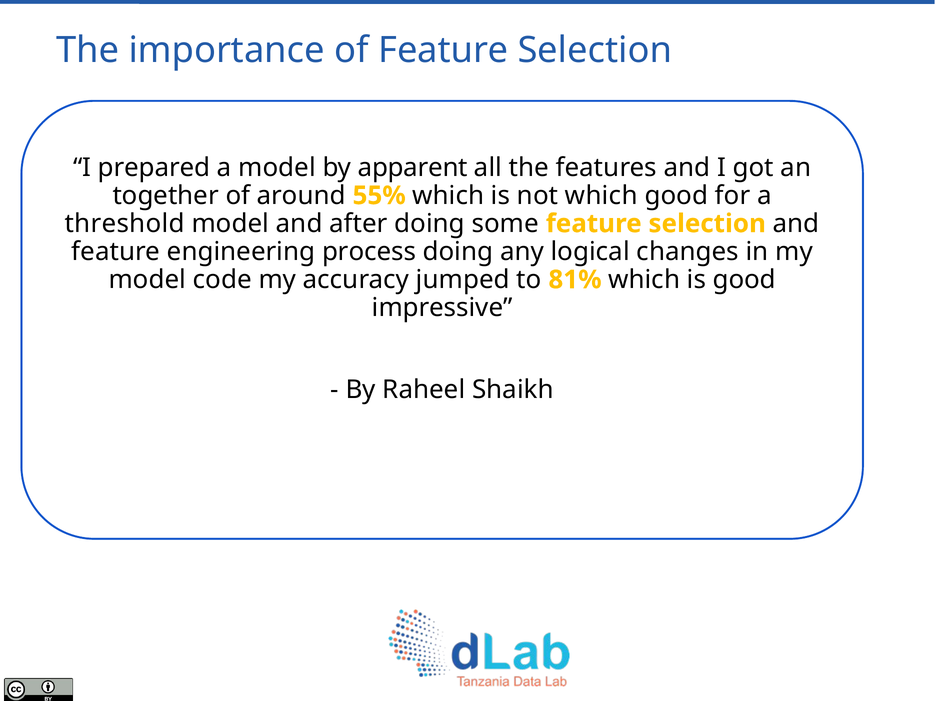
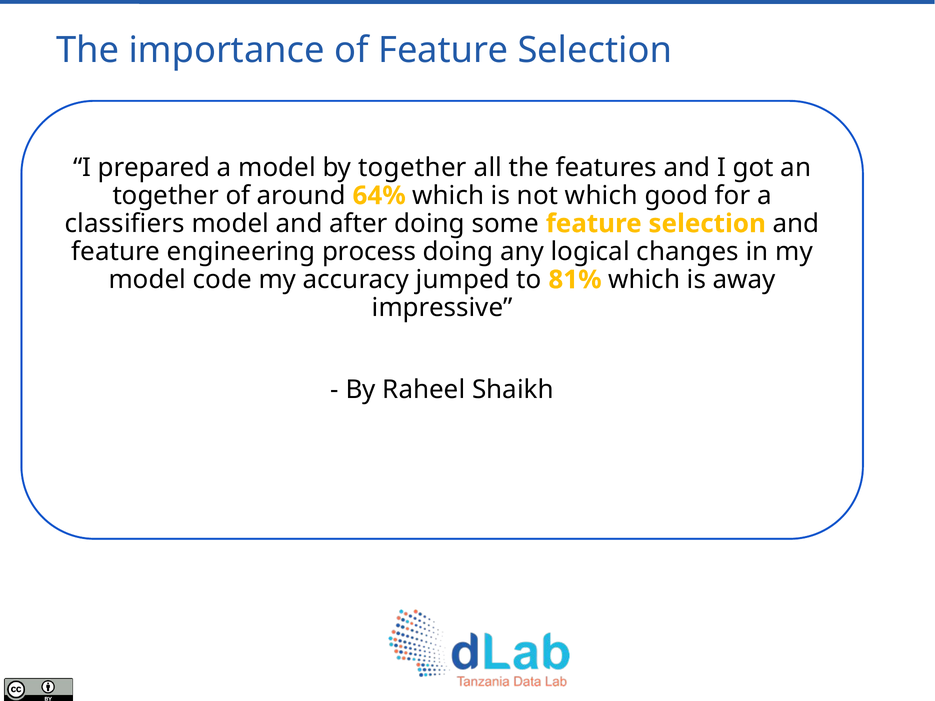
by apparent: apparent -> together (413, 168)
55%: 55% -> 64% (379, 196)
threshold: threshold -> classifiers (125, 224)
is good: good -> away (744, 280)
